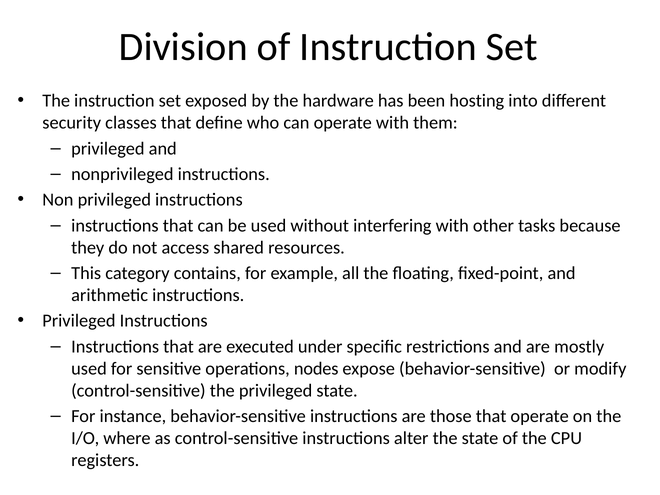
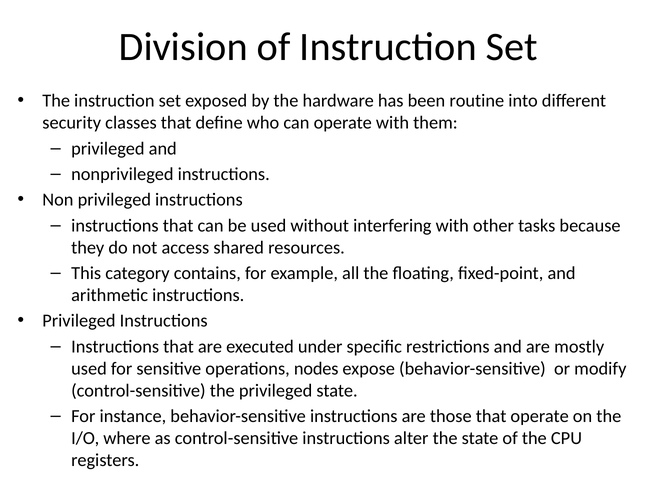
hosting: hosting -> routine (477, 101)
